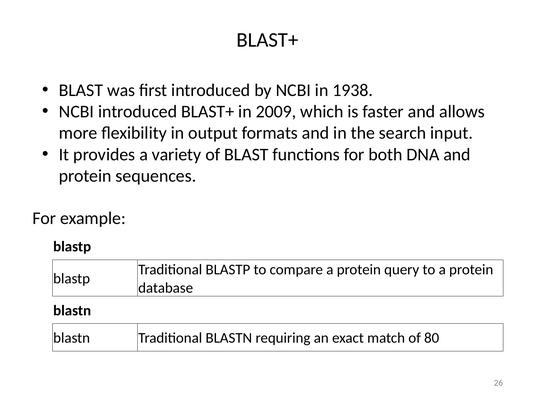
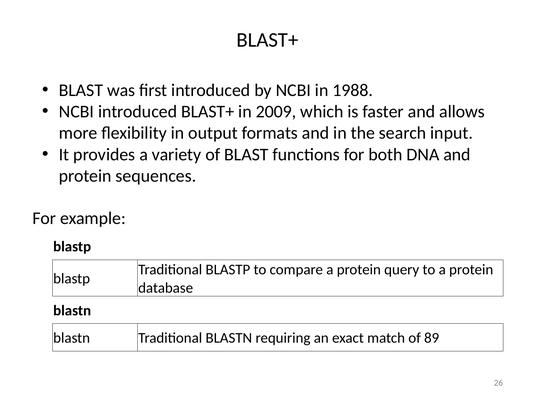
1938: 1938 -> 1988 (353, 90)
80: 80 -> 89 (432, 338)
